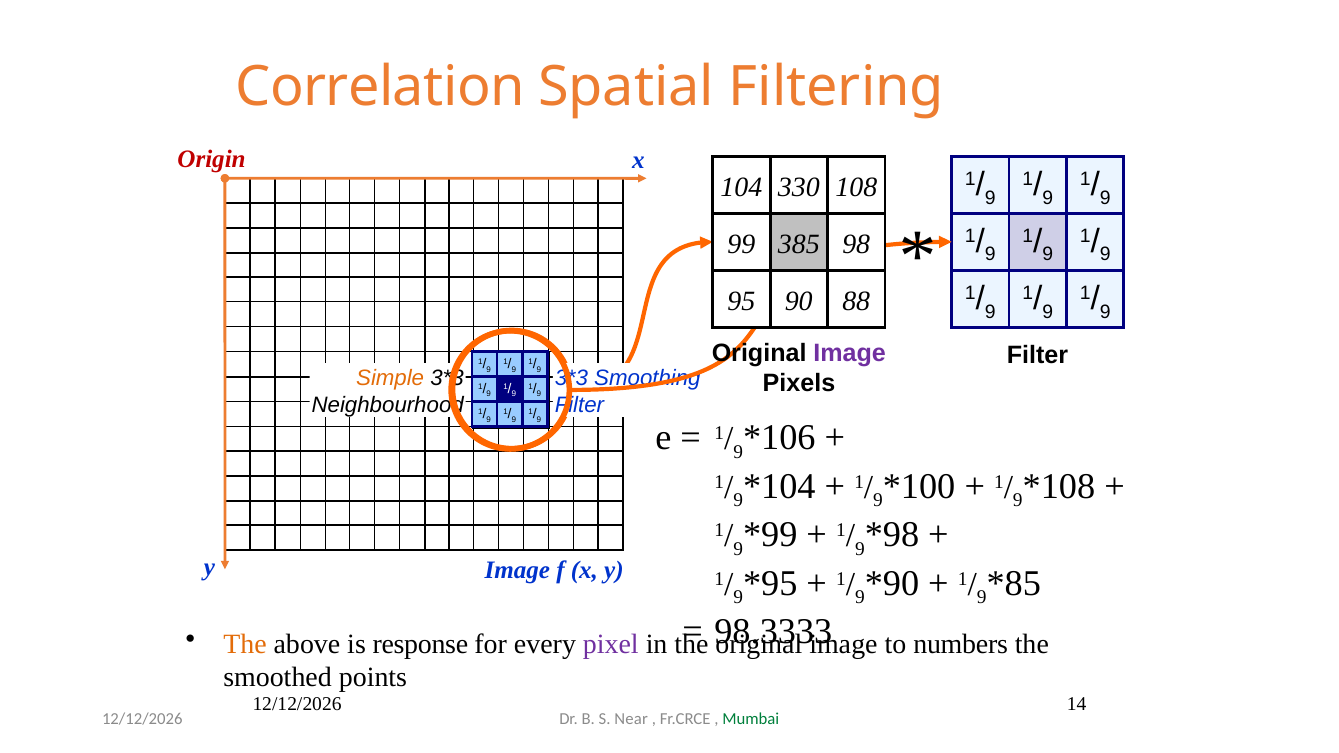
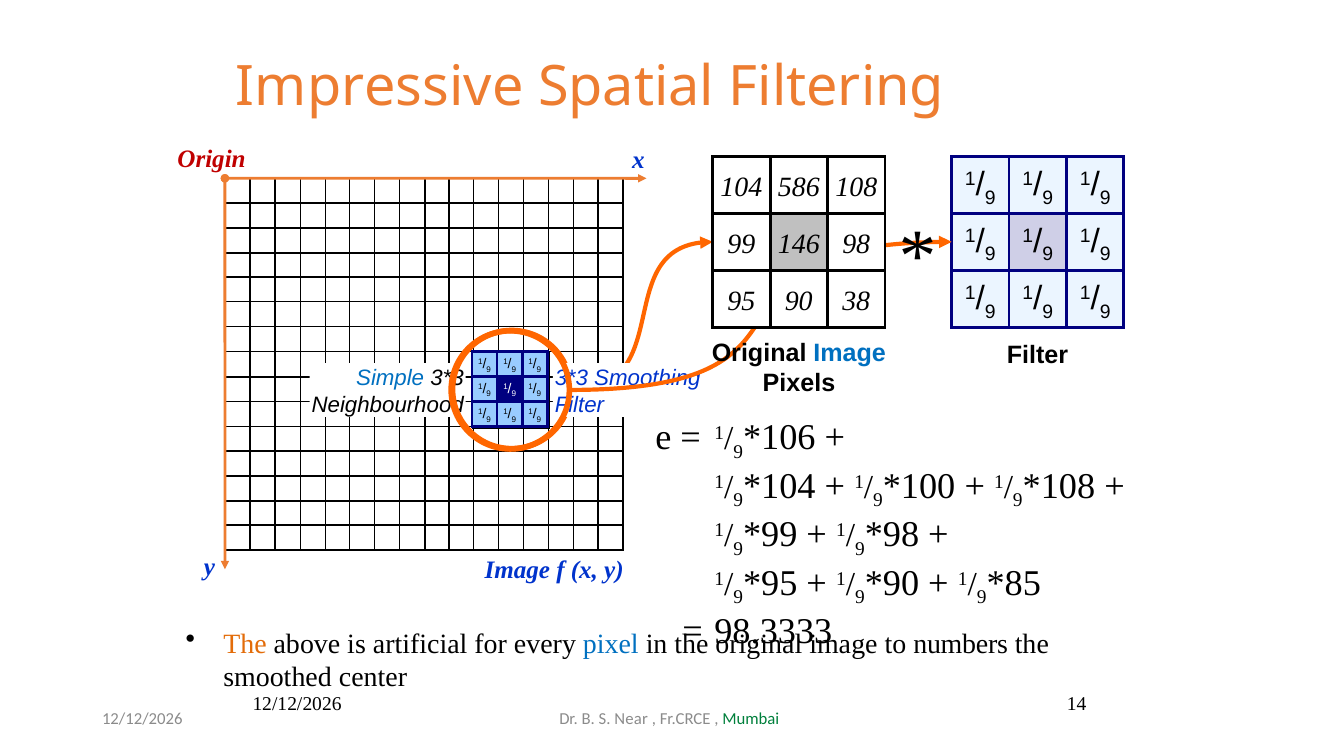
Correlation: Correlation -> Impressive (380, 88)
330: 330 -> 586 (799, 187)
385: 385 -> 146 (799, 244)
88: 88 -> 38 (856, 301)
Image colour: purple -> blue (850, 353)
Simple colour: orange -> blue (390, 378)
response: response -> artificial (420, 644)
pixel colour: purple -> blue (611, 644)
points: points -> center (373, 678)
